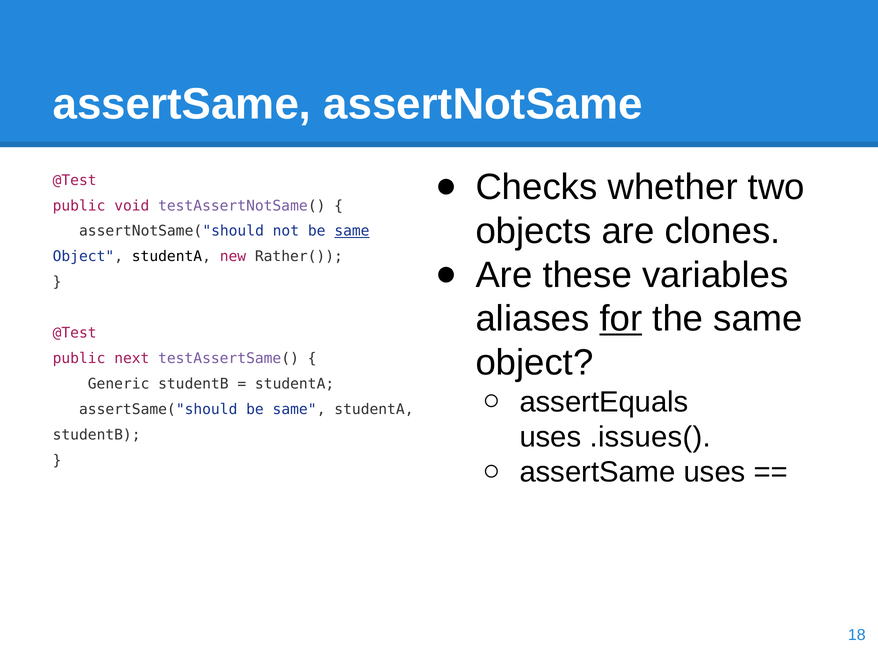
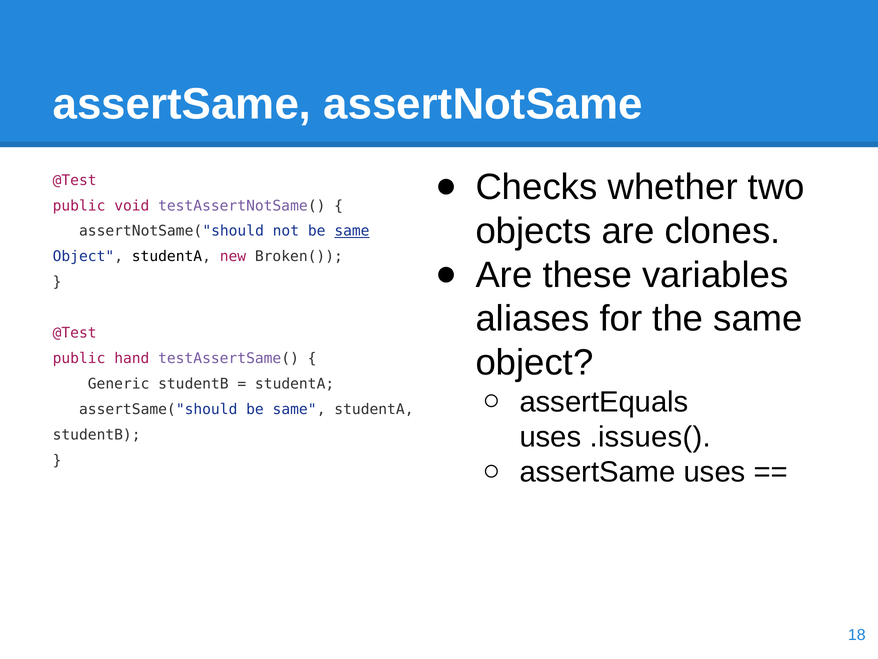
Rather(: Rather( -> Broken( (299, 256)
for underline: present -> none (621, 319)
next: next -> hand (132, 358)
